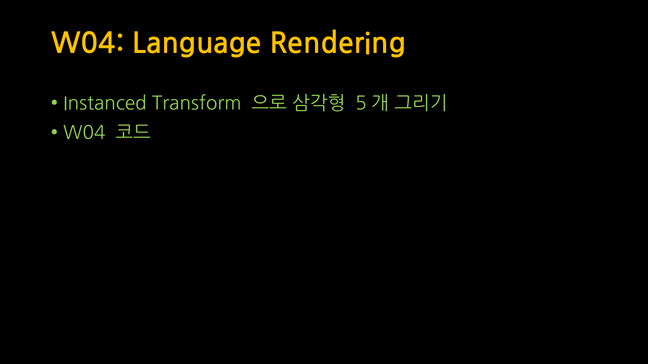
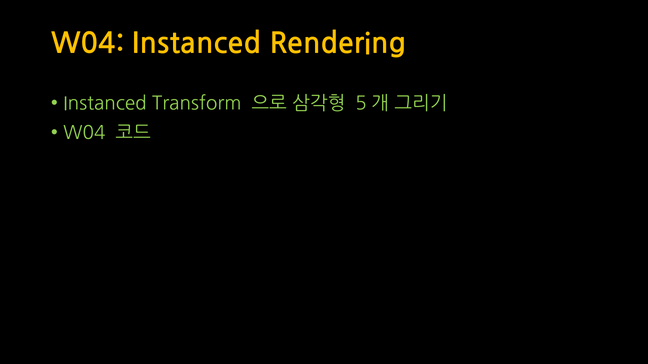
W04 Language: Language -> Instanced (197, 44)
